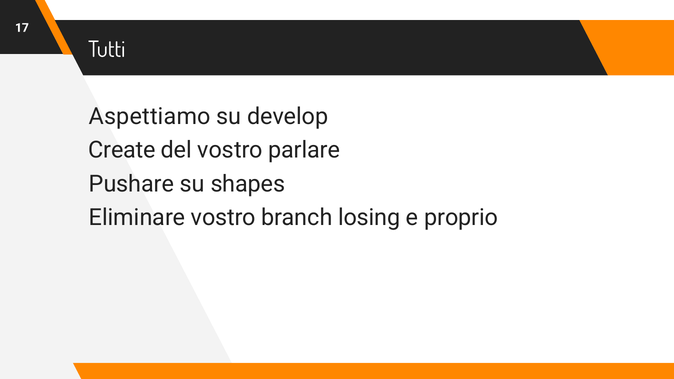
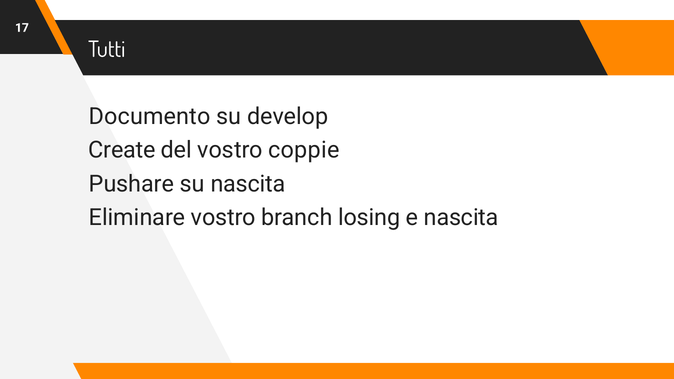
Aspettiamo: Aspettiamo -> Documento (150, 117)
parlare: parlare -> coppie (304, 150)
su shapes: shapes -> nascita (248, 184)
e proprio: proprio -> nascita (461, 218)
